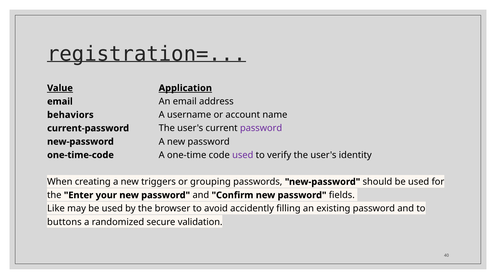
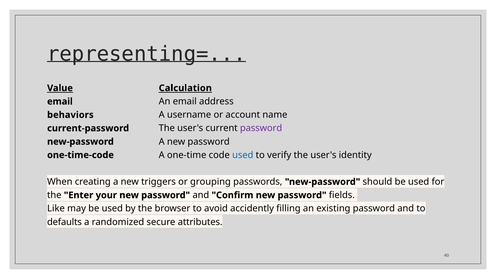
registration=: registration= -> representing= (146, 54)
Application: Application -> Calculation (185, 88)
used colour: purple -> blue (243, 155)
buttons: buttons -> defaults (64, 222)
validation: validation -> attributes (200, 222)
